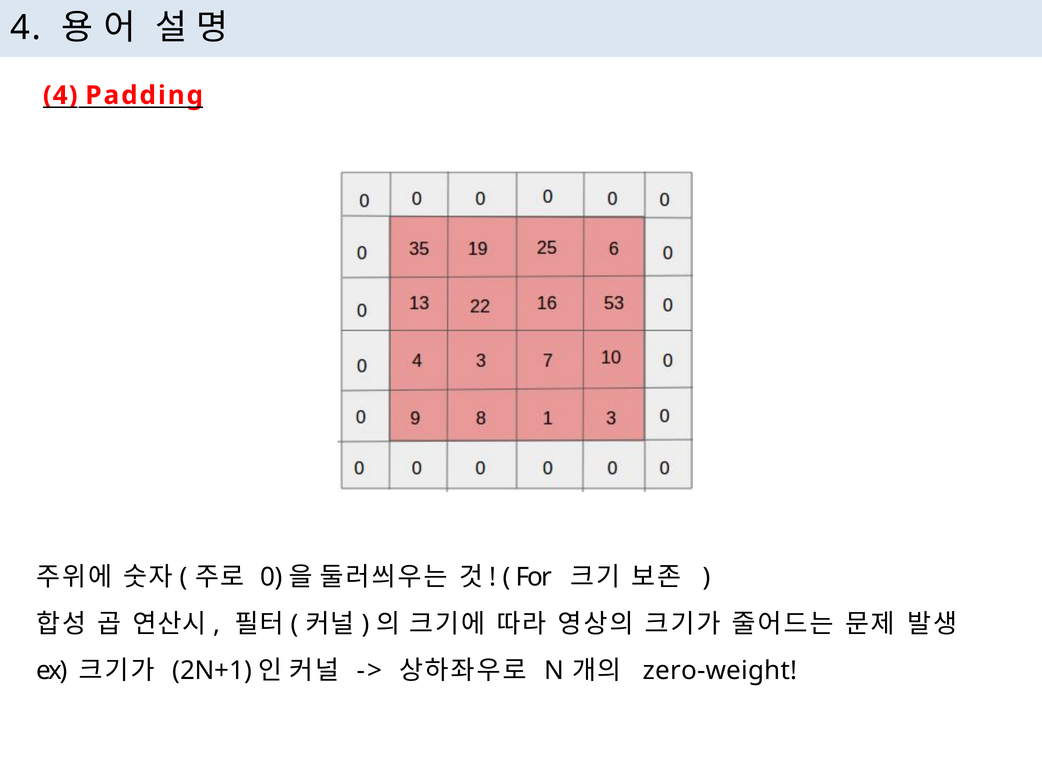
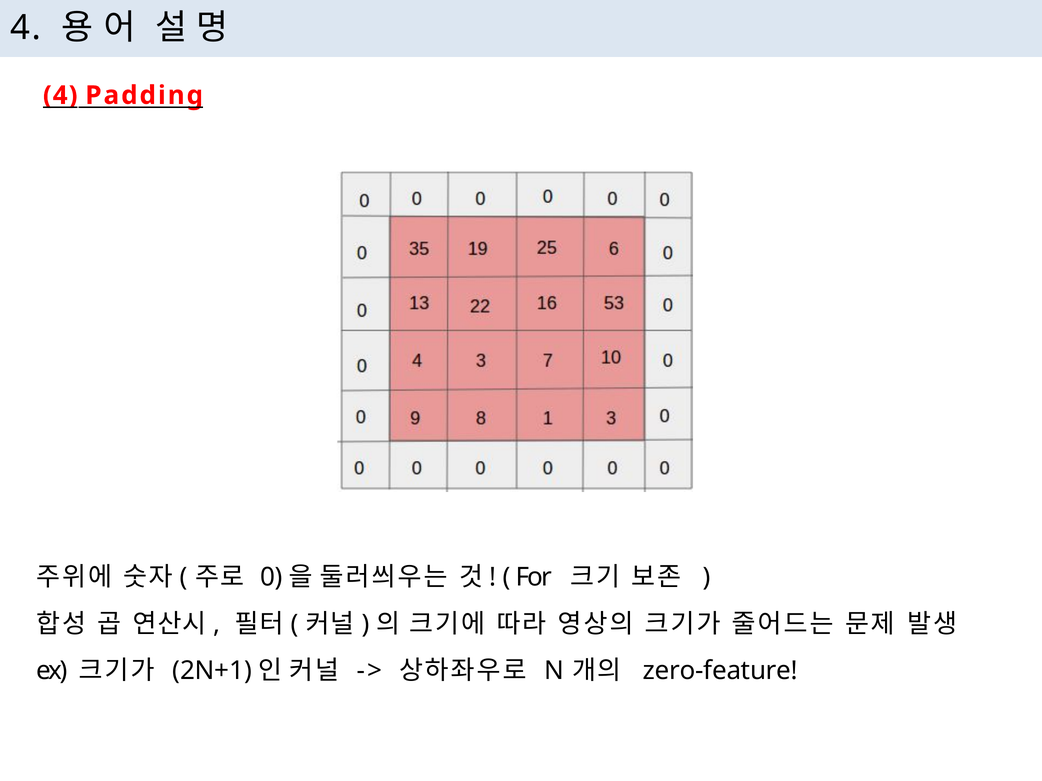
zero-weight: zero-weight -> zero-feature (720, 671)
